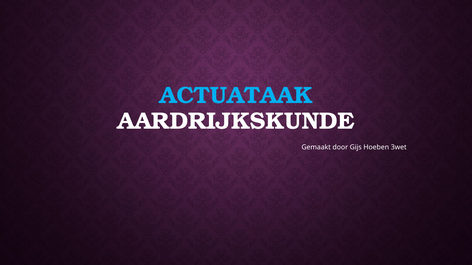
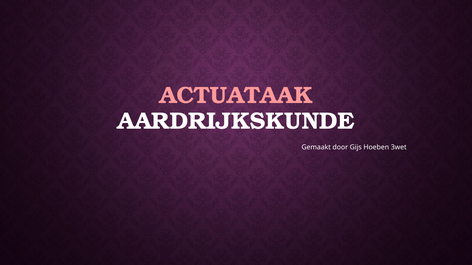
ACTUATAAK colour: light blue -> pink (236, 96)
